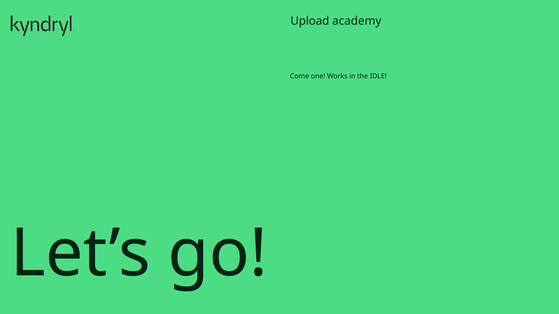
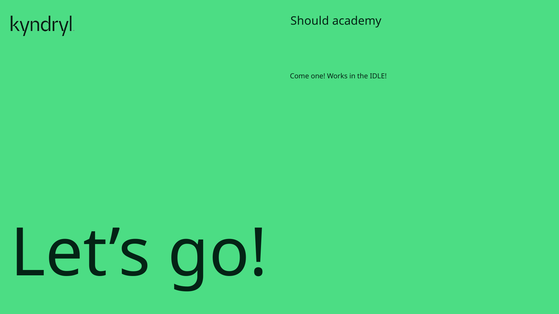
Upload: Upload -> Should (310, 21)
